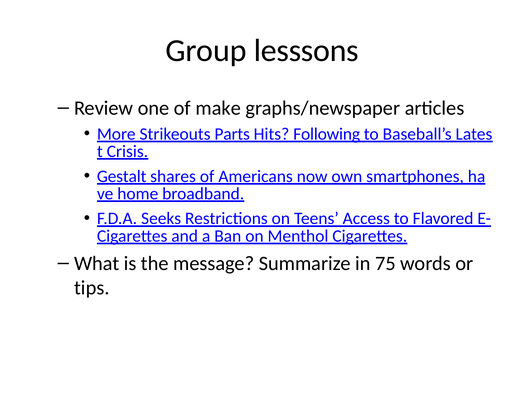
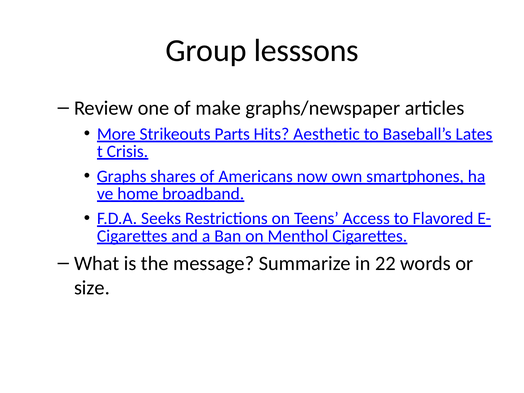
Following: Following -> Aesthetic (327, 134)
Gestalt: Gestalt -> Graphs (122, 176)
75: 75 -> 22 (385, 263)
tips: tips -> size (92, 288)
